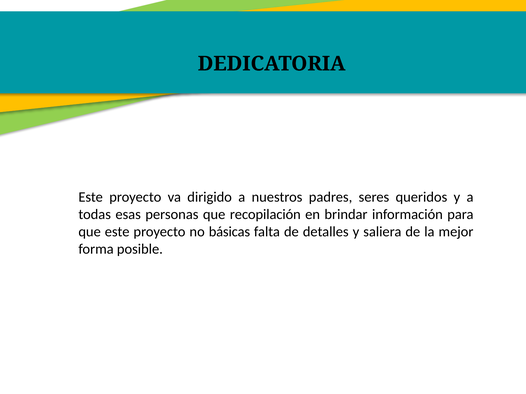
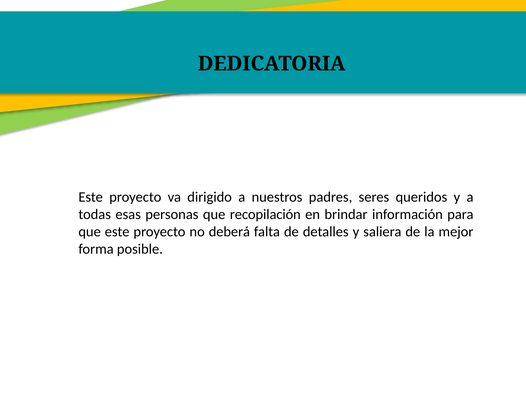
básicas: básicas -> deberá (229, 232)
